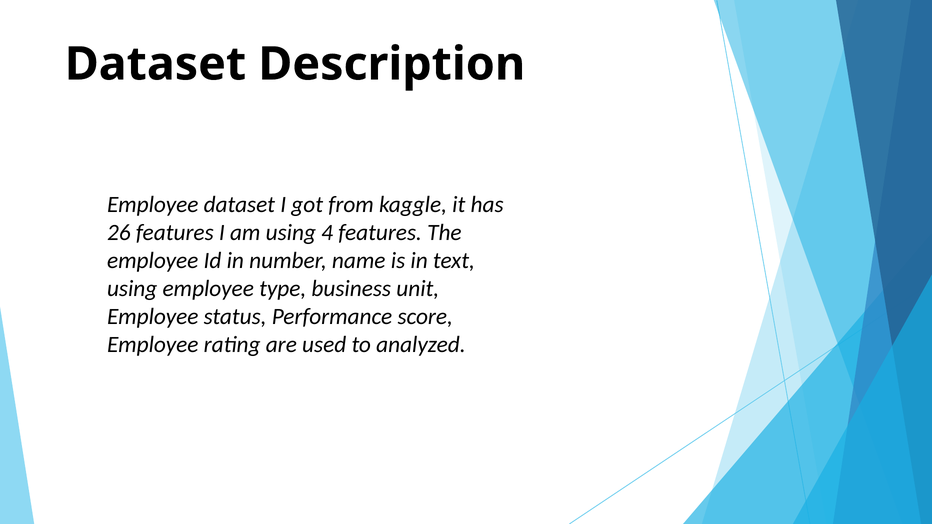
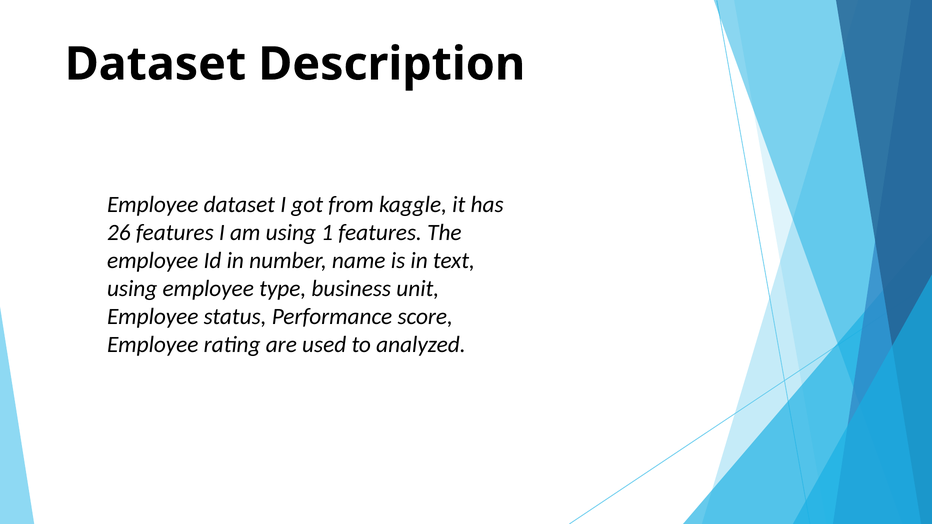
4: 4 -> 1 (327, 233)
